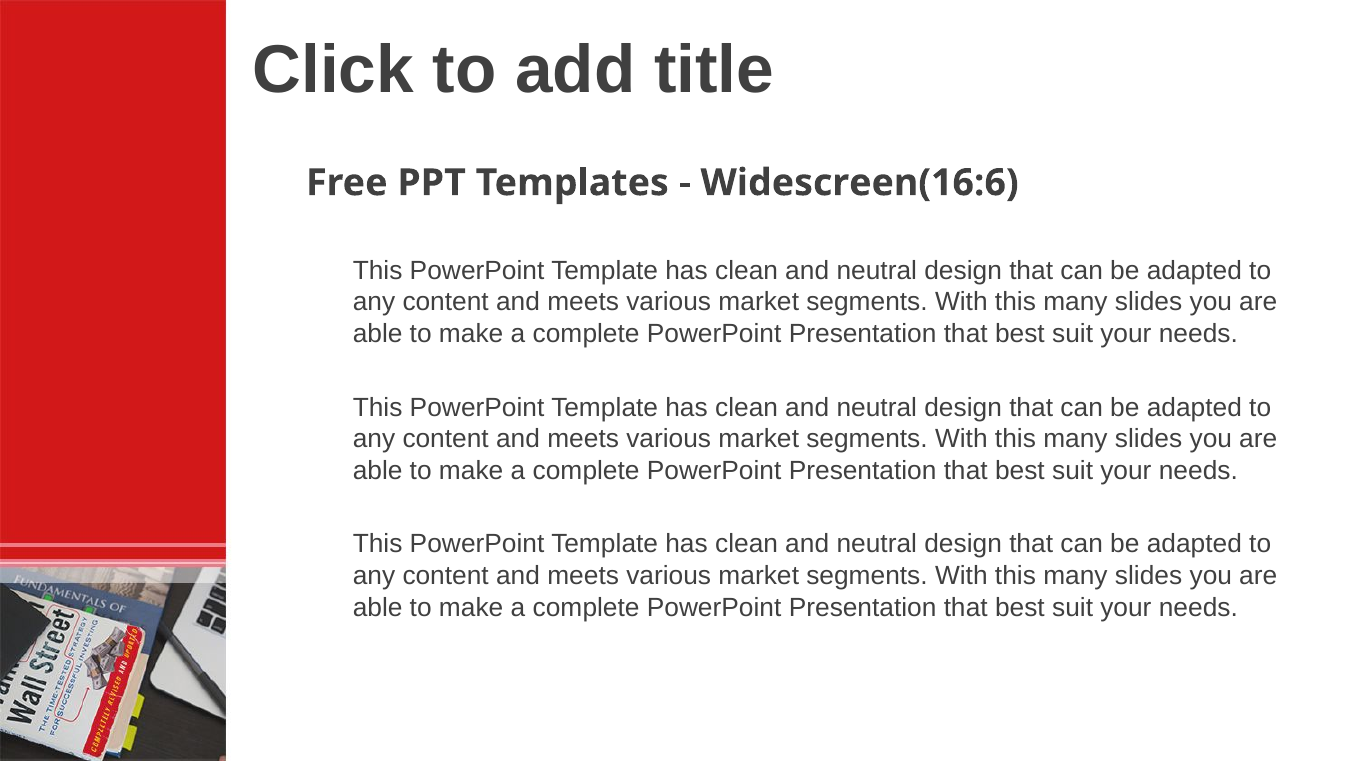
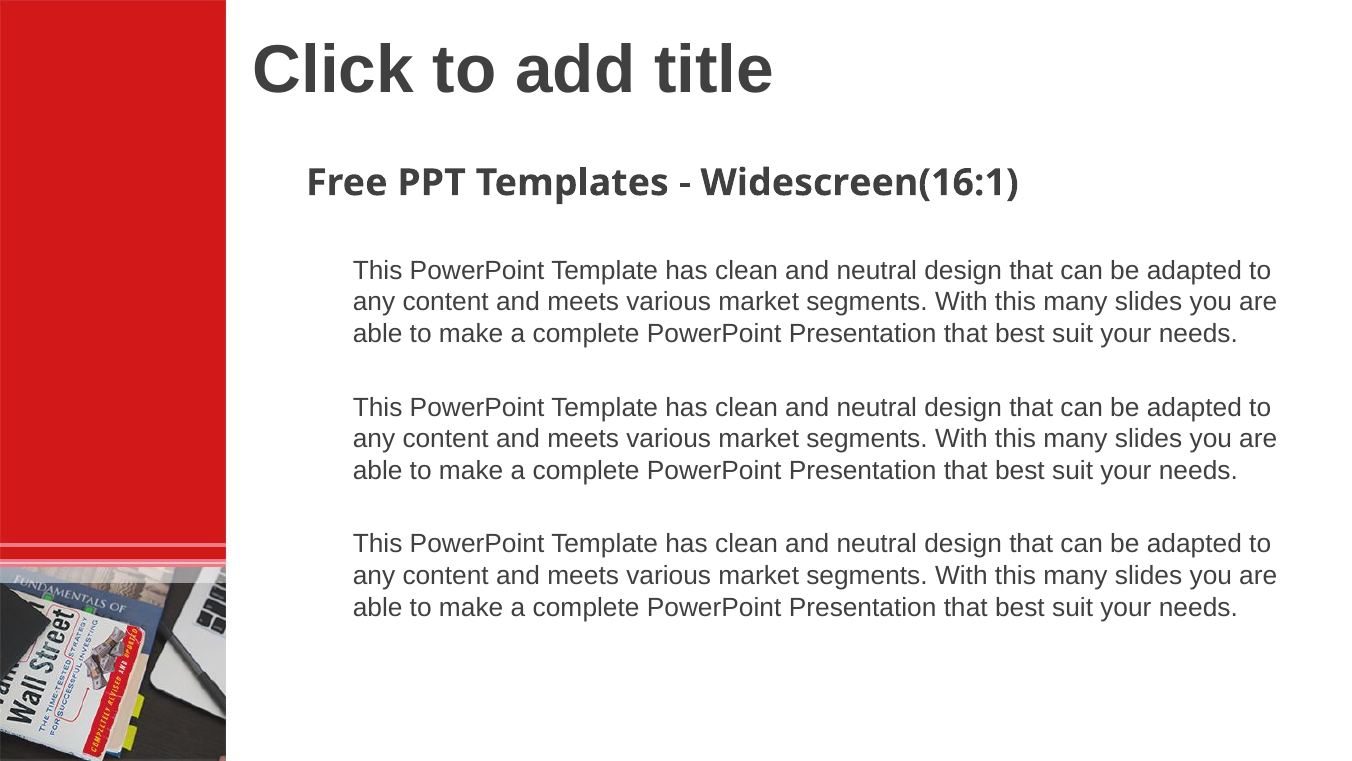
Widescreen(16:6: Widescreen(16:6 -> Widescreen(16:1 (860, 183)
